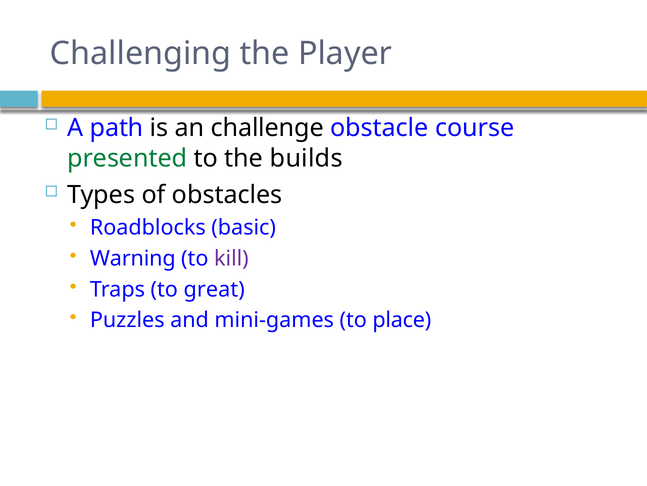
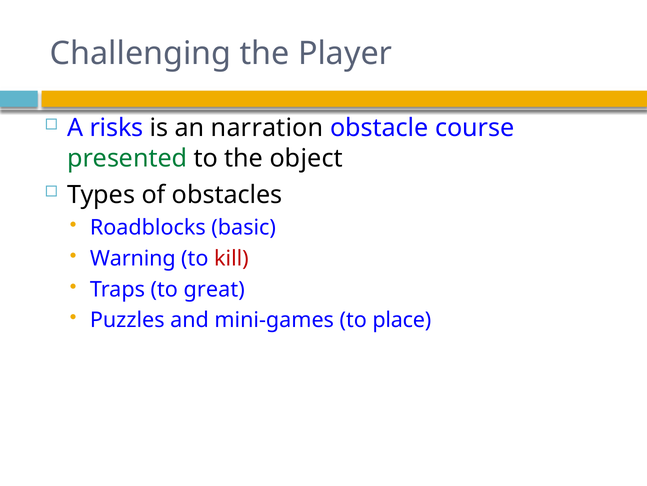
path: path -> risks (117, 128)
challenge: challenge -> narration (267, 128)
builds: builds -> object (306, 158)
kill colour: purple -> red (231, 258)
